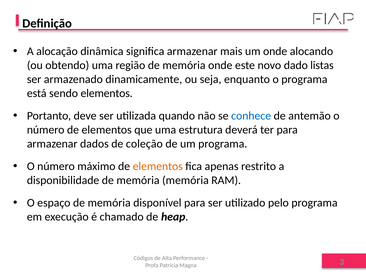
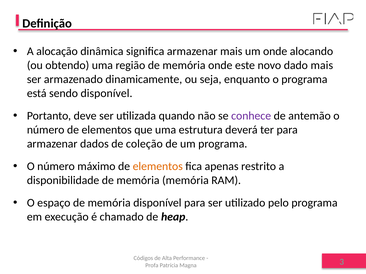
dado listas: listas -> mais (322, 66)
sendo elementos: elementos -> disponível (107, 94)
conhece colour: blue -> purple (251, 116)
